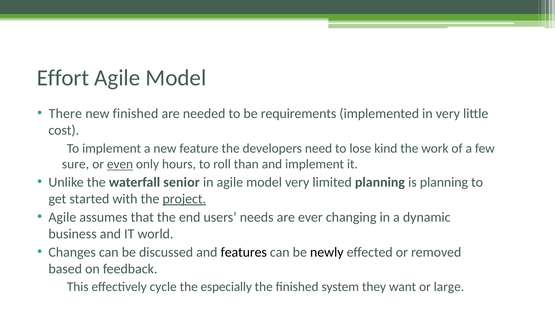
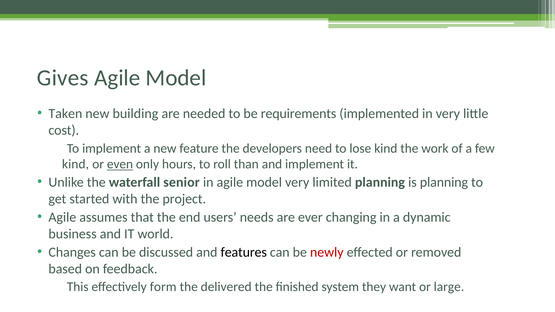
Effort: Effort -> Gives (63, 78)
There: There -> Taken (65, 114)
new finished: finished -> building (135, 114)
sure: sure -> kind (76, 164)
project underline: present -> none (184, 199)
newly colour: black -> red (327, 252)
cycle: cycle -> form (163, 287)
especially: especially -> delivered (226, 287)
